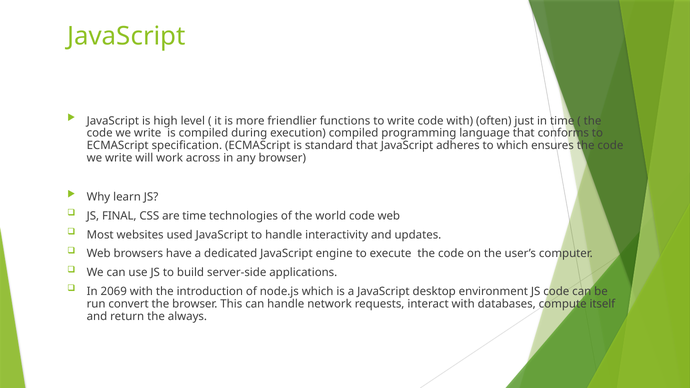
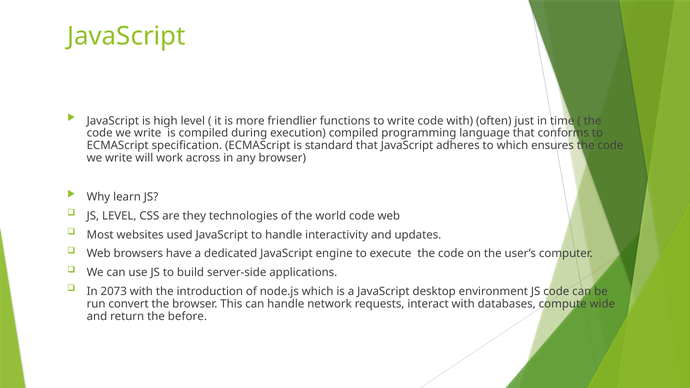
JS FINAL: FINAL -> LEVEL (119, 216)
are time: time -> they (194, 216)
2069: 2069 -> 2073 (114, 292)
itself: itself -> wide (602, 304)
always: always -> before (187, 316)
